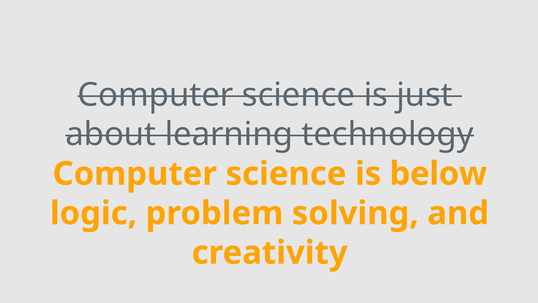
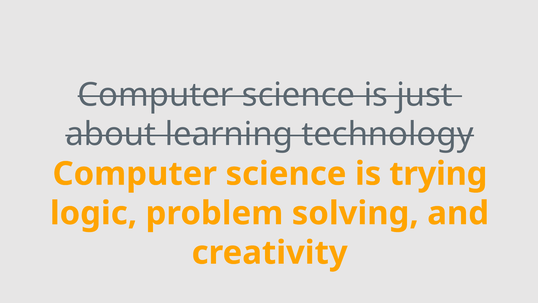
below: below -> trying (438, 174)
